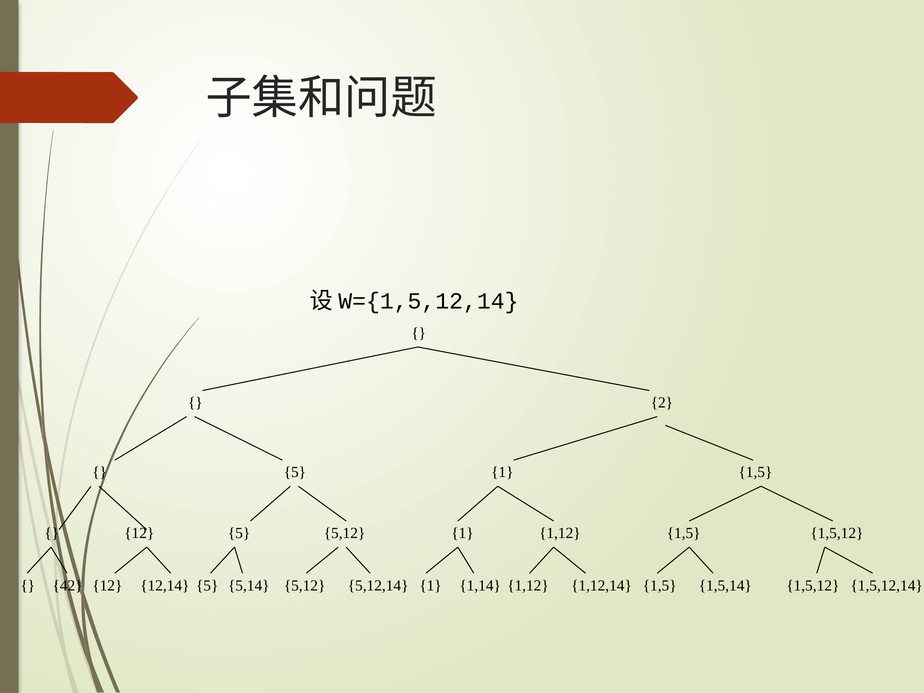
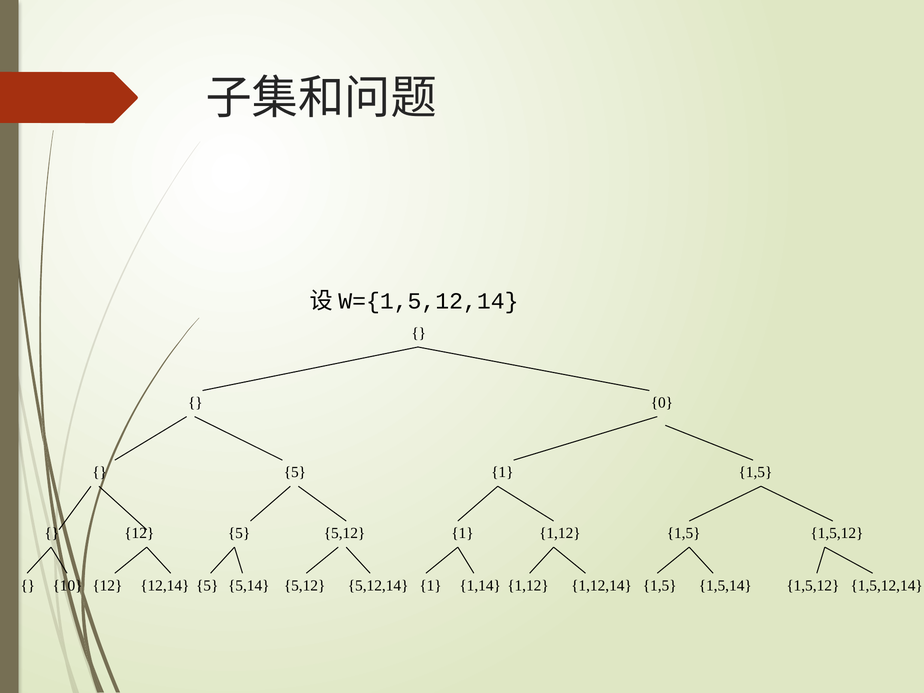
2: 2 -> 0 (662, 403)
42: 42 -> 10 (68, 586)
